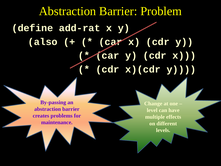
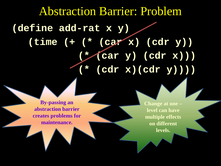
also: also -> time (43, 42)
